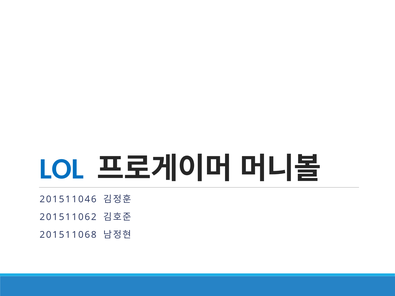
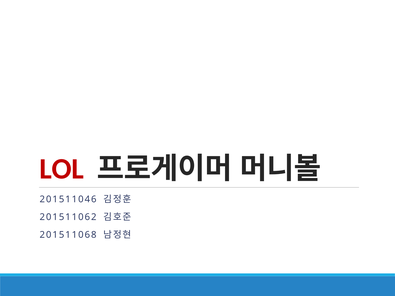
LOL colour: blue -> red (62, 169)
